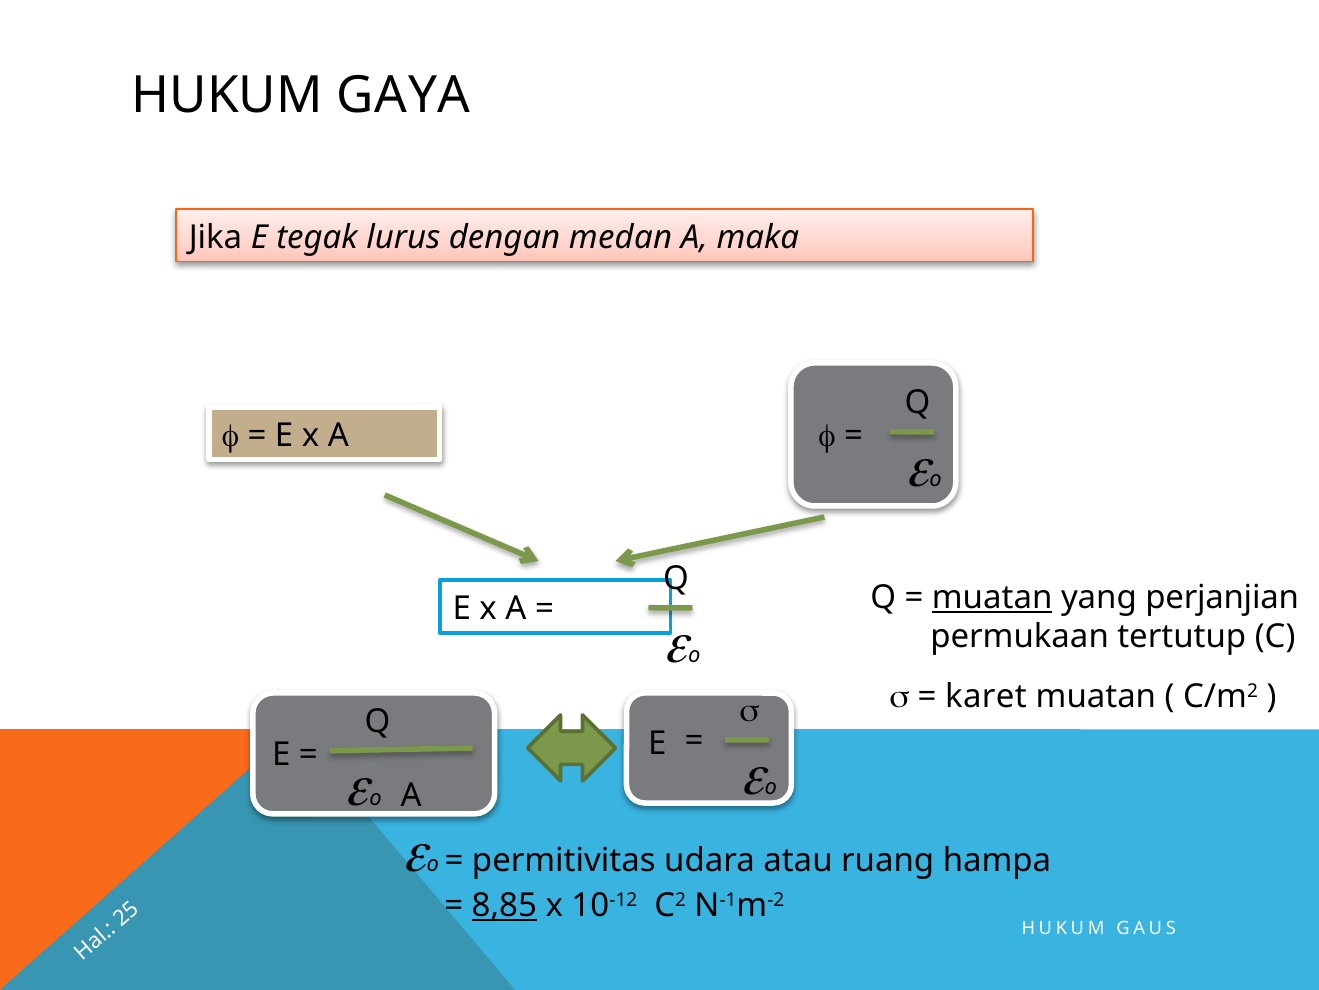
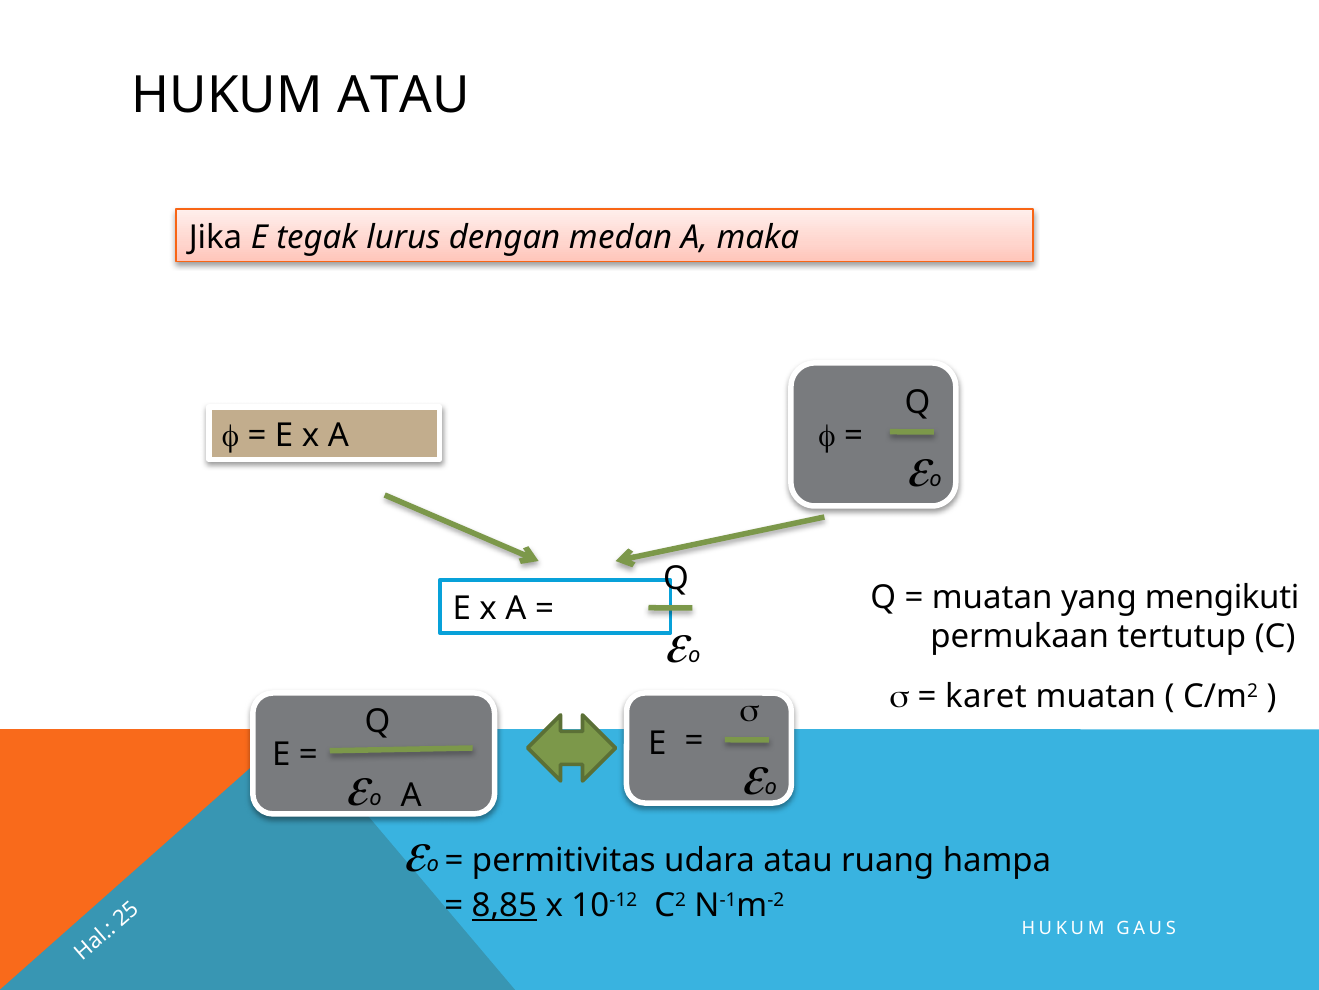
HUKUM GAYA: GAYA -> ATAU (404, 96)
muatan underline: present -> none (992, 597)
perjanjian: perjanjian -> mengikuti (1222, 597)
